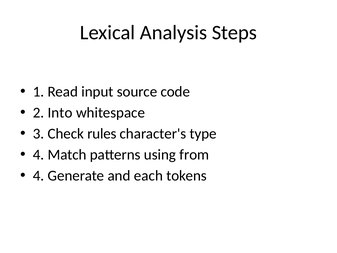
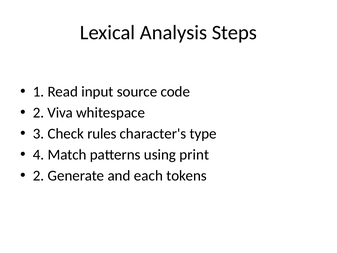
Into: Into -> Viva (60, 113)
from: from -> print (194, 155)
4: 4 -> 2 (39, 176)
